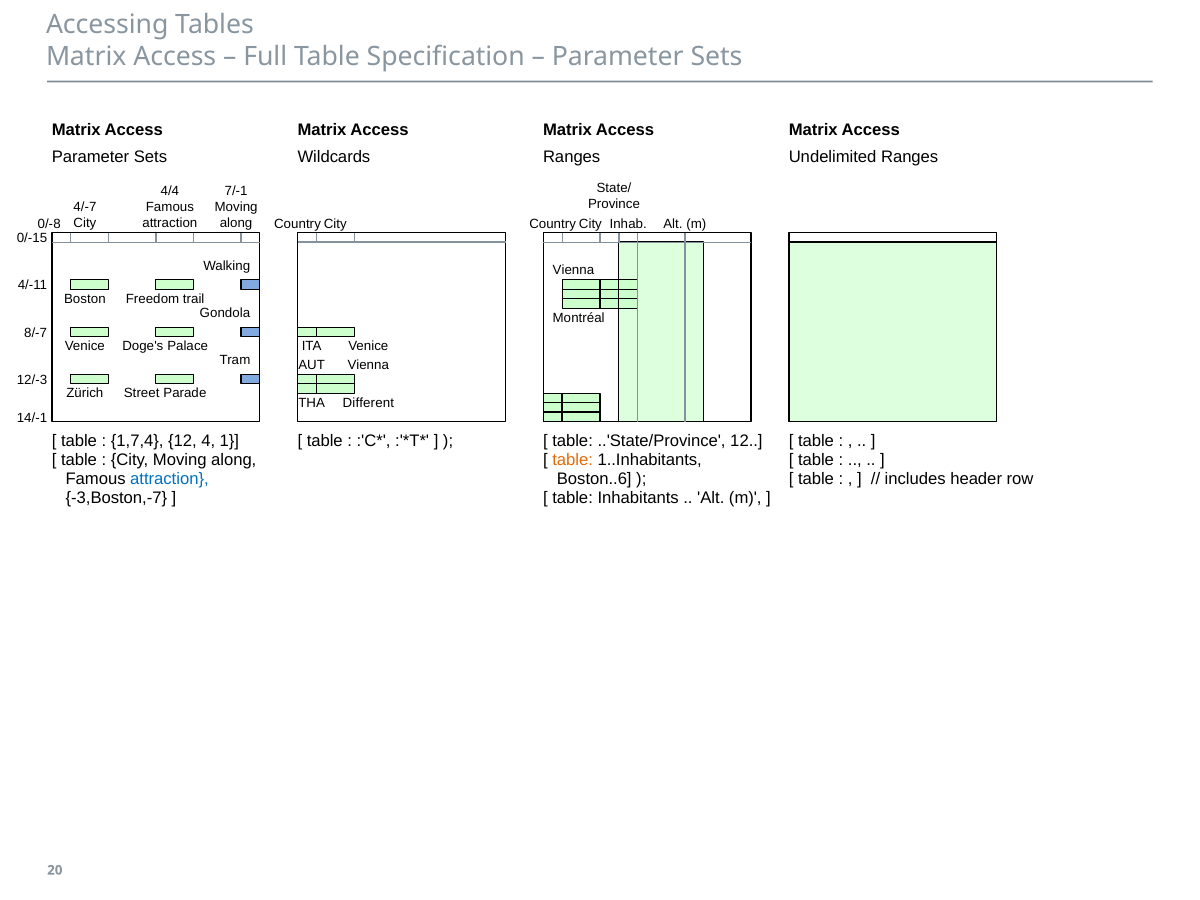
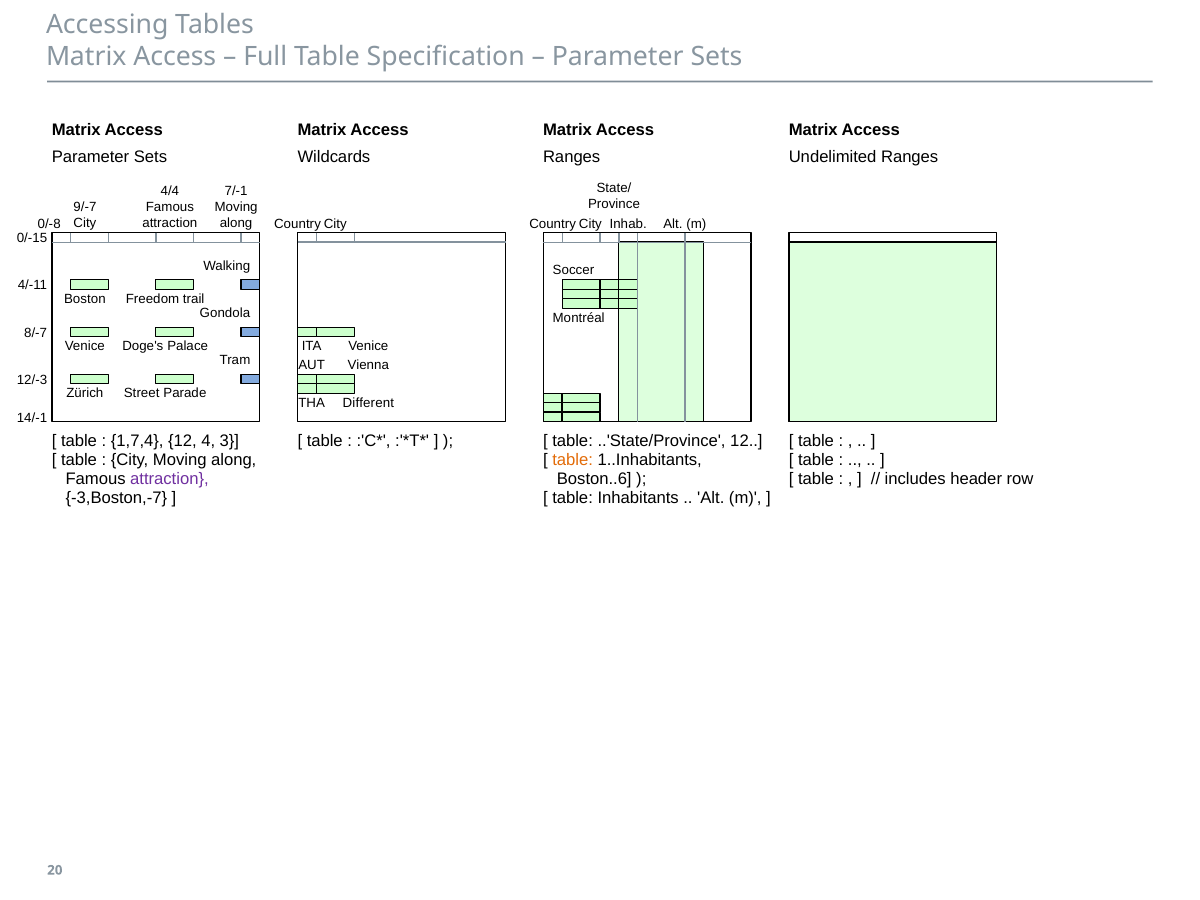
4/-7: 4/-7 -> 9/-7 (85, 207)
Vienna: Vienna -> Soccer (573, 271)
1: 1 -> 3 (229, 441)
attraction colour: blue -> purple (169, 479)
